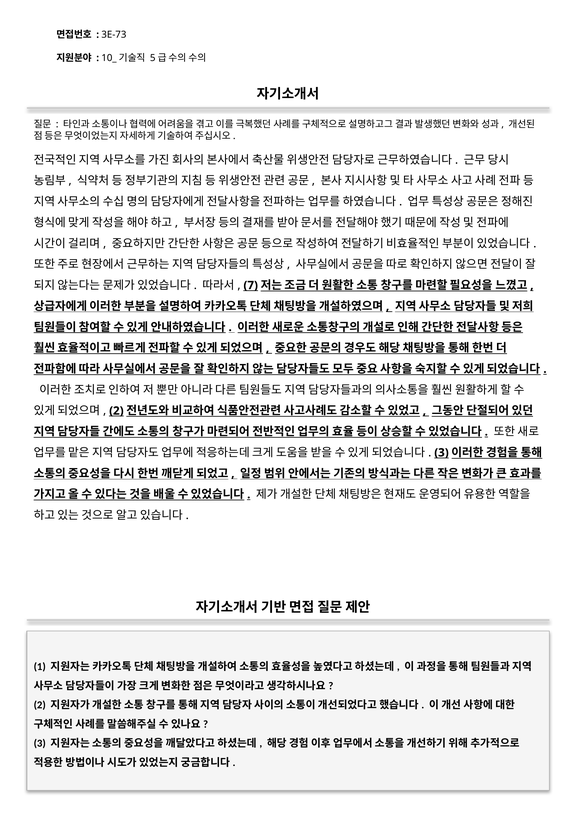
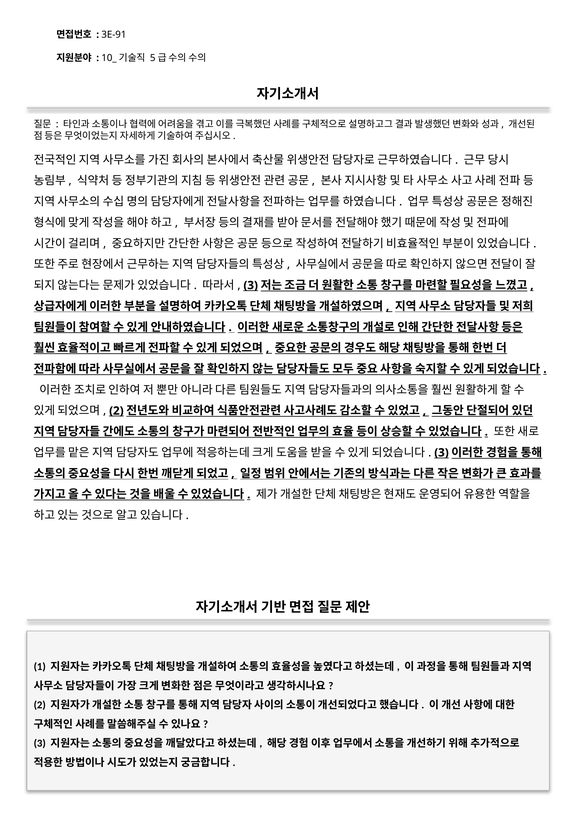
3E-73: 3E-73 -> 3E-91 (114, 35)
7: 7 -> 3 (251, 285)
